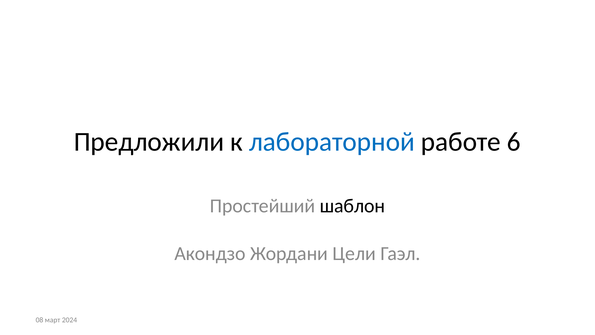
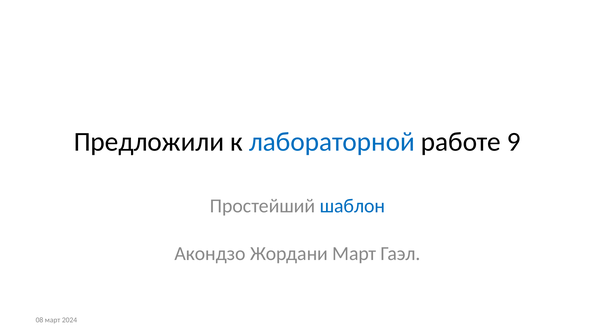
6: 6 -> 9 (514, 142)
шаблон colour: black -> blue (353, 206)
Жордани Цели: Цели -> Март (354, 254)
